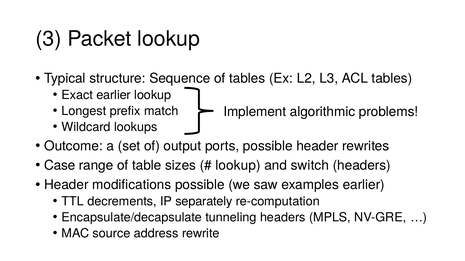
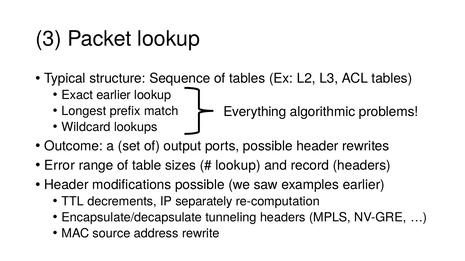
Implement: Implement -> Everything (255, 112)
Case: Case -> Error (60, 166)
switch: switch -> record (310, 166)
